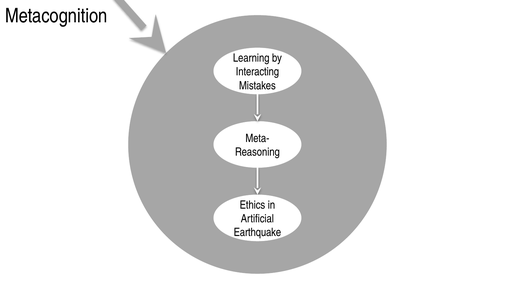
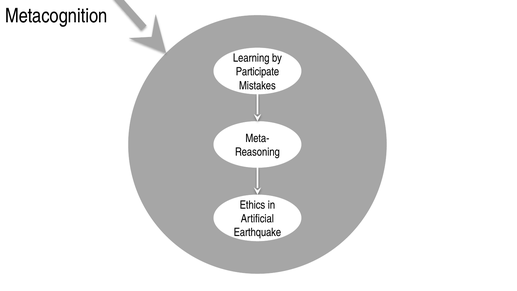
Interacting: Interacting -> Participate (257, 72)
